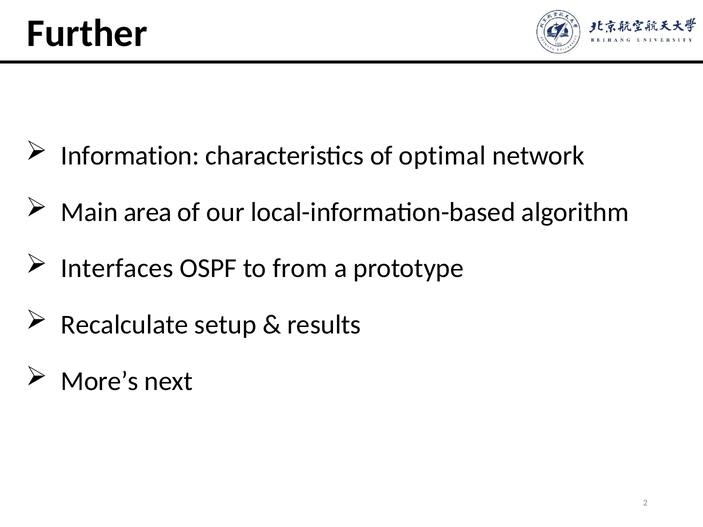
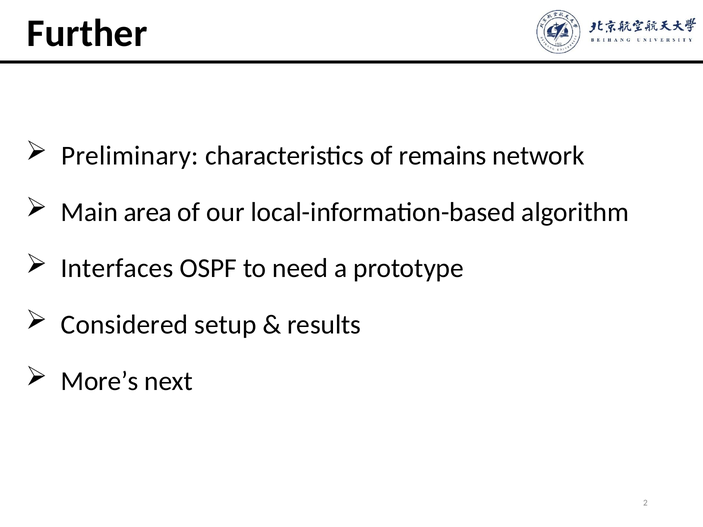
Information: Information -> Preliminary (130, 156)
optimal: optimal -> remains (443, 156)
from: from -> need (300, 269)
Recalculate: Recalculate -> Considered (125, 325)
